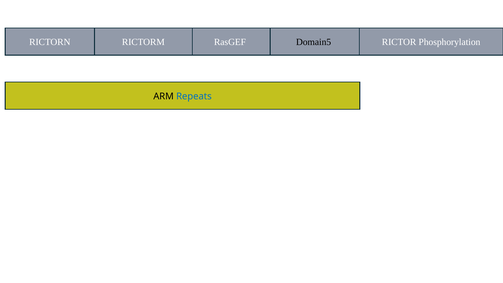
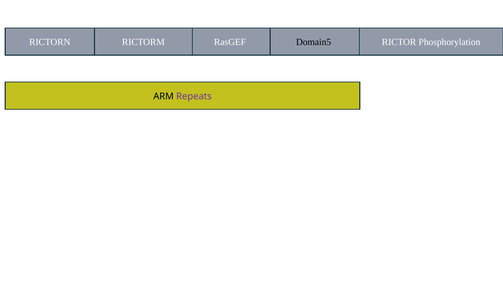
Repeats colour: blue -> purple (194, 96)
